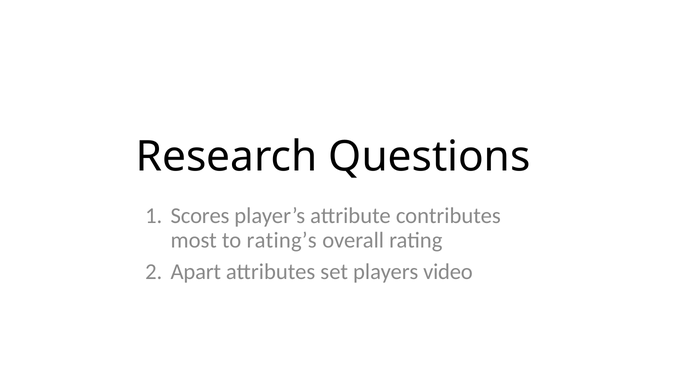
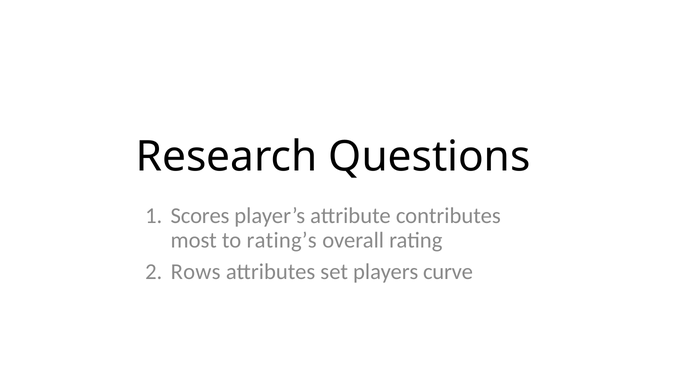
Apart: Apart -> Rows (196, 272)
video: video -> curve (448, 272)
